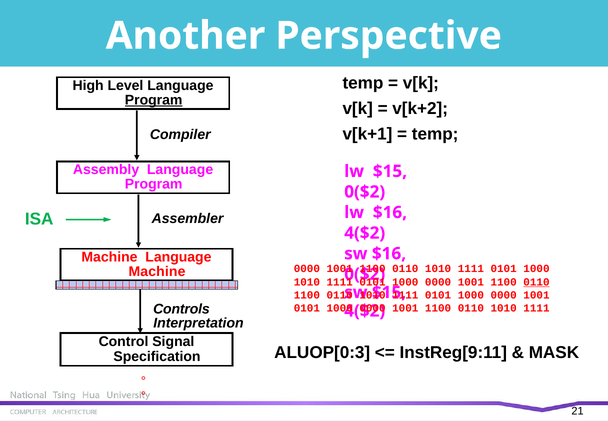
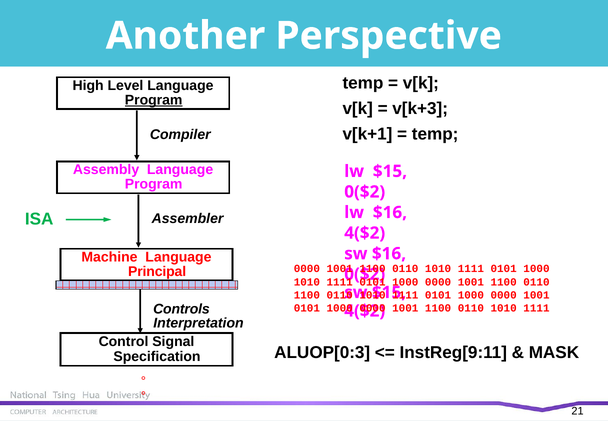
v[k+2: v[k+2 -> v[k+3 (420, 109)
Machine: Machine -> Principal (157, 271)
0110 underline: present -> none (536, 282)
